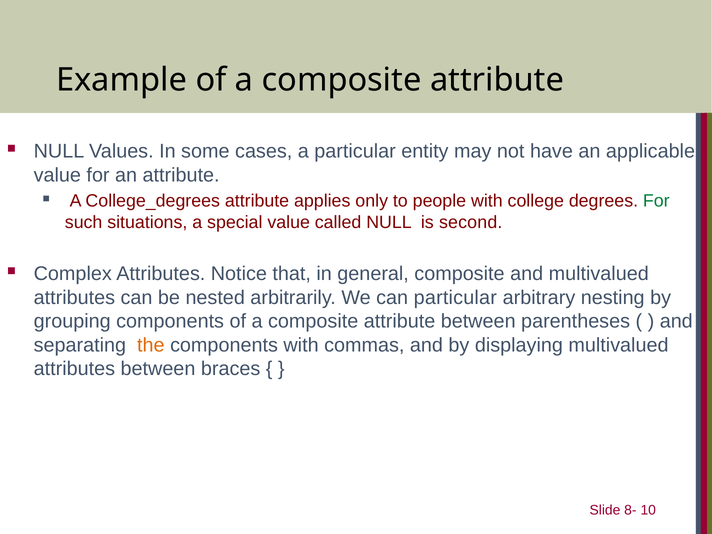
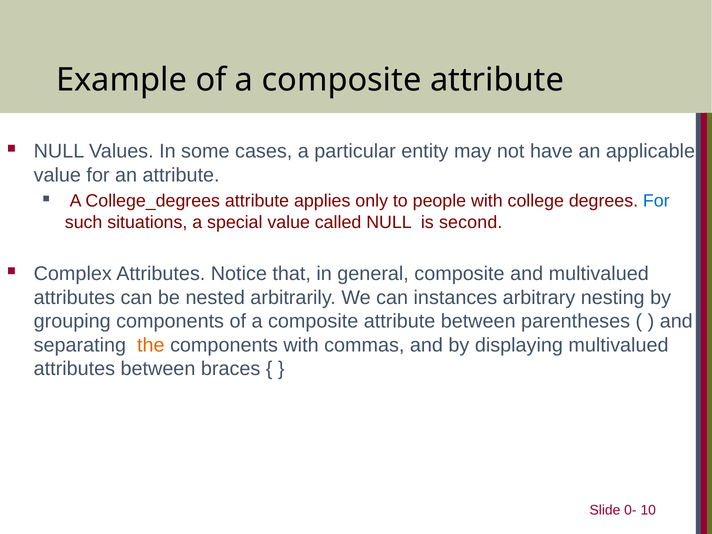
For colour: green -> blue (656, 201)
can particular: particular -> instances (455, 298)
8-: 8- -> 0- (630, 510)
